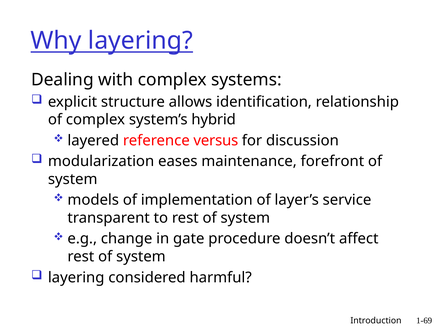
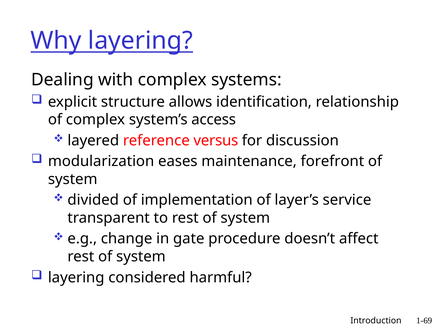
hybrid: hybrid -> access (214, 120)
models: models -> divided (93, 200)
